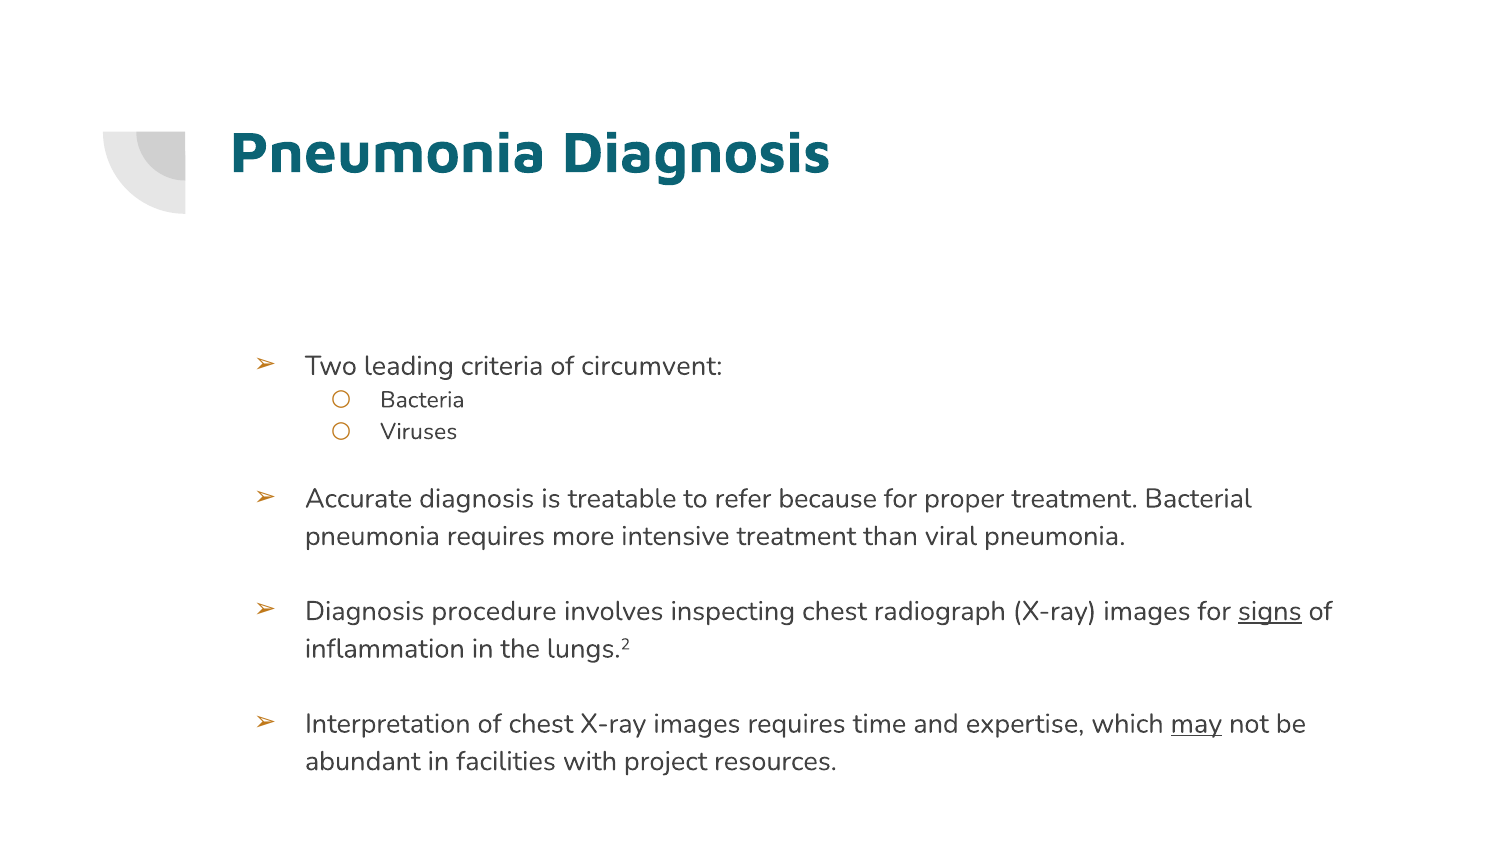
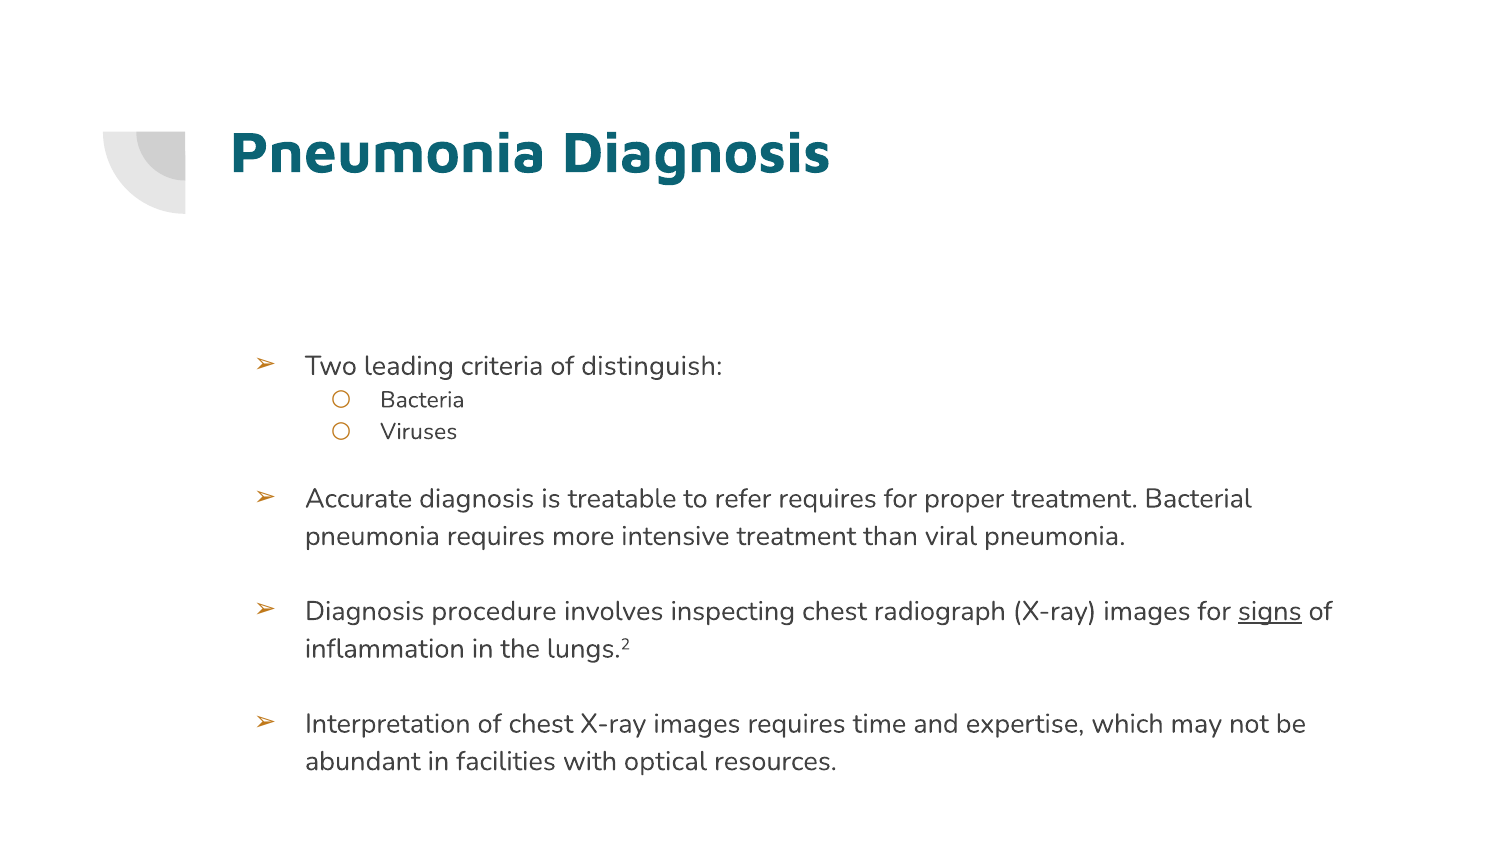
circumvent: circumvent -> distinguish (652, 366)
refer because: because -> requires (828, 498)
may underline: present -> none (1196, 723)
project: project -> optical (665, 761)
